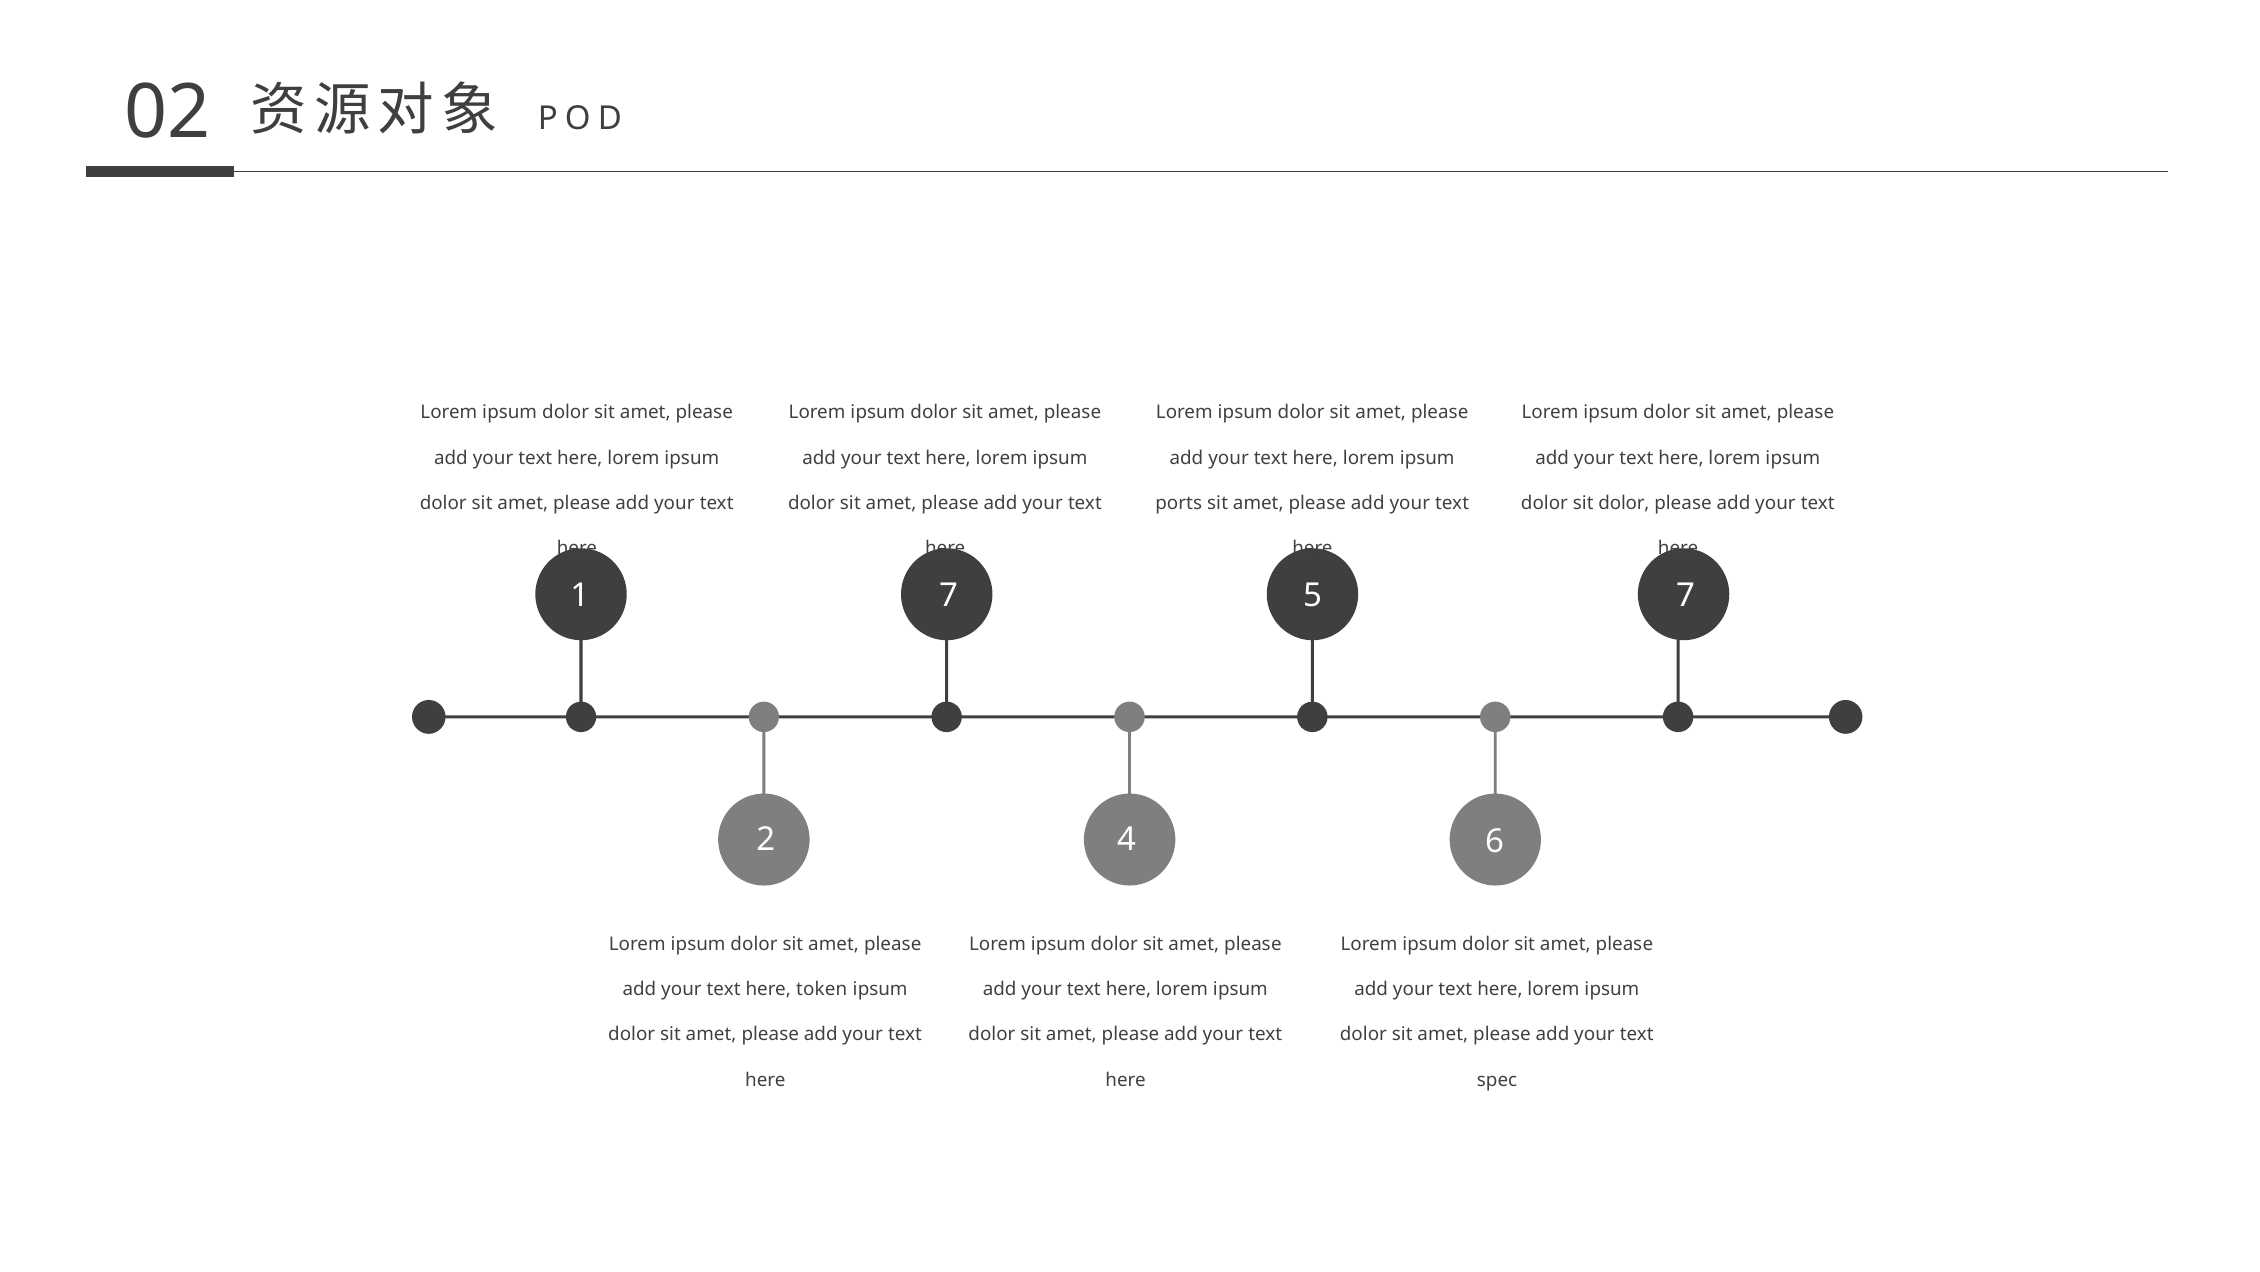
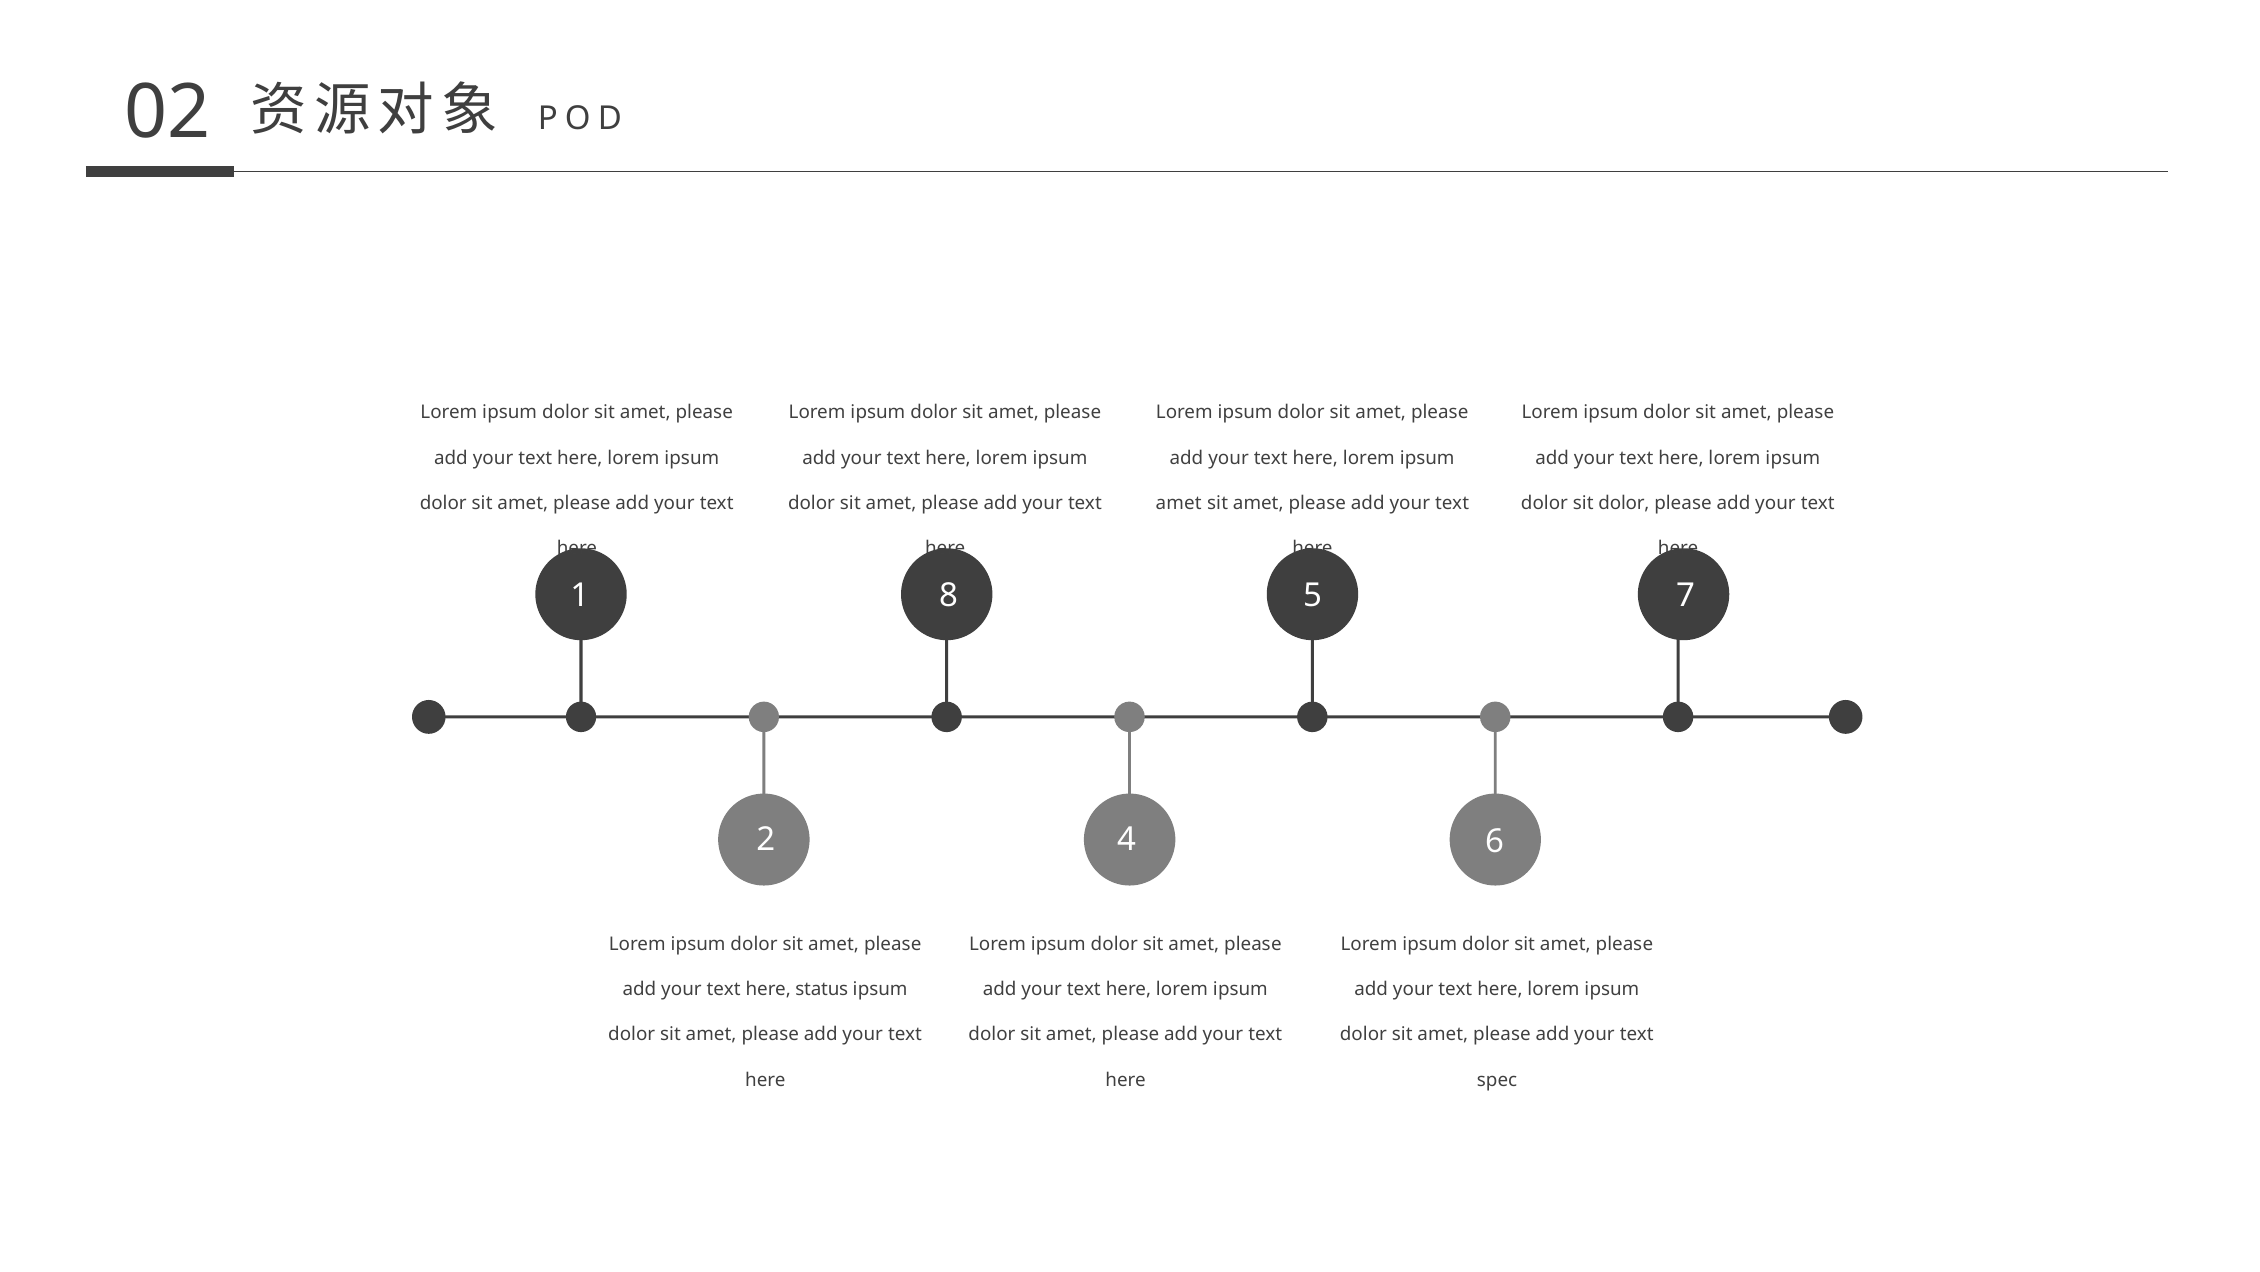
ports: ports -> amet (1179, 503)
1 7: 7 -> 8 (949, 595)
token: token -> status (822, 989)
